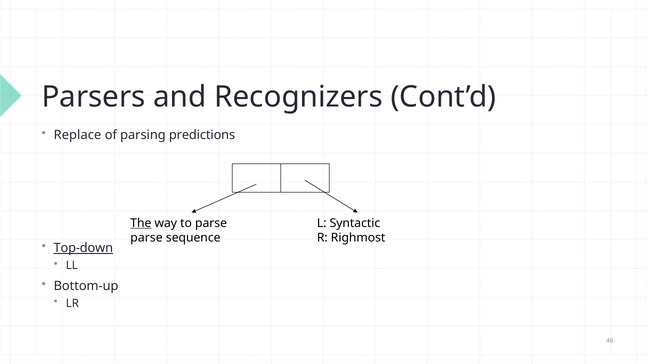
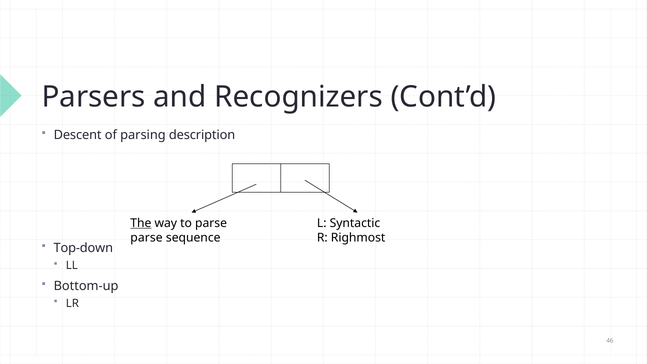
Replace: Replace -> Descent (78, 135)
predictions: predictions -> description (202, 135)
Top-down underline: present -> none (83, 248)
